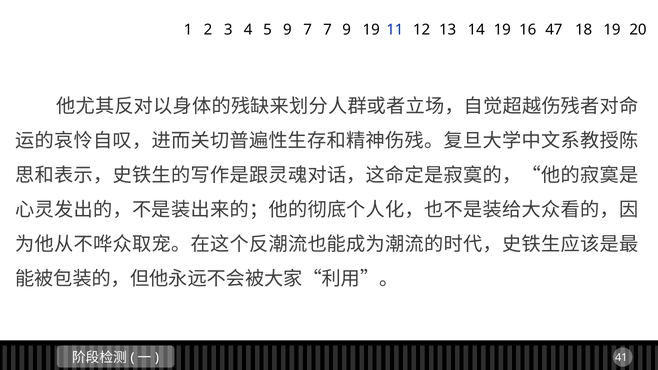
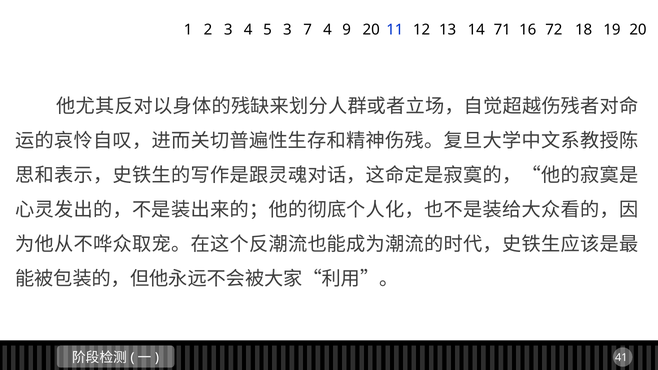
5 9: 9 -> 3 (287, 30)
7 7: 7 -> 4 (327, 30)
9 19: 19 -> 20 (371, 30)
14 19: 19 -> 71 (502, 30)
47: 47 -> 72 (554, 30)
